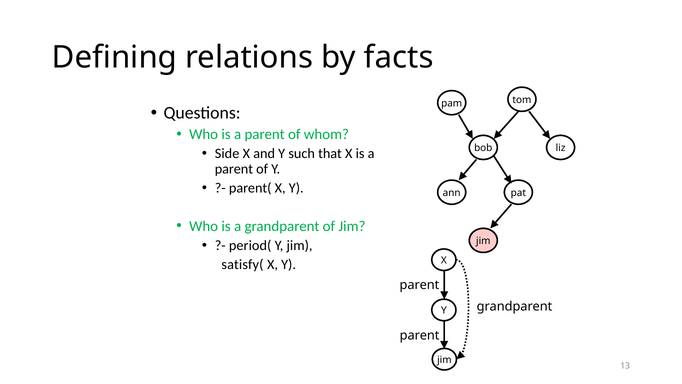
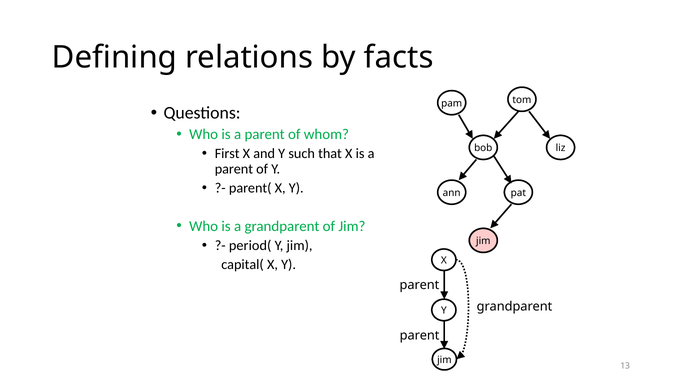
Side: Side -> First (227, 153)
satisfy(: satisfy( -> capital( (243, 264)
